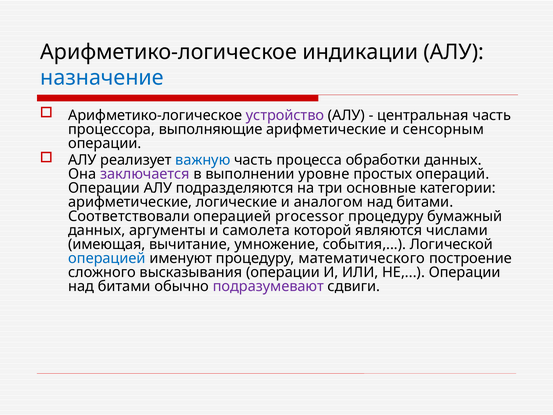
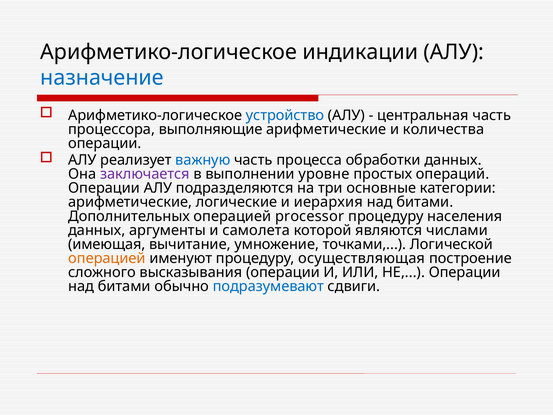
устройство colour: purple -> blue (285, 115)
сенсорным: сенсорным -> количества (444, 129)
аналогом: аналогом -> иерархия (328, 202)
Соответствовали: Соответствовали -> Дополнительных (129, 216)
бумажный: бумажный -> населения (465, 216)
события: события -> точками (364, 244)
операцией colour: blue -> orange (107, 258)
математического: математического -> осуществляющая (362, 258)
подразумевают colour: purple -> blue (268, 286)
